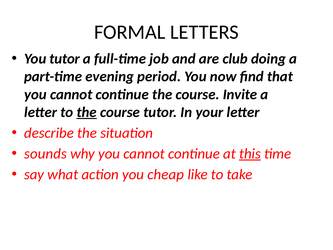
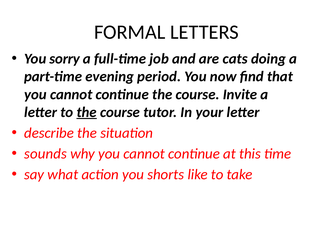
You tutor: tutor -> sorry (65, 59)
club: club -> cats (235, 59)
this underline: present -> none (250, 154)
cheap: cheap -> shorts (166, 174)
